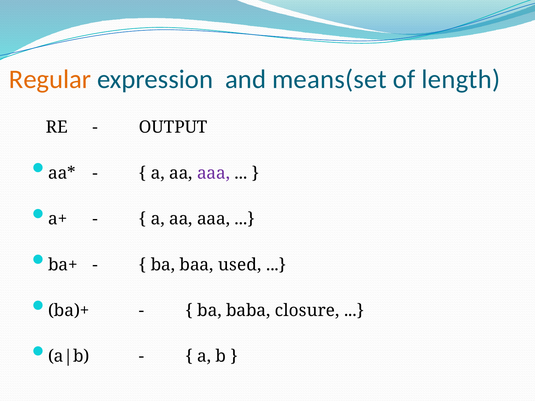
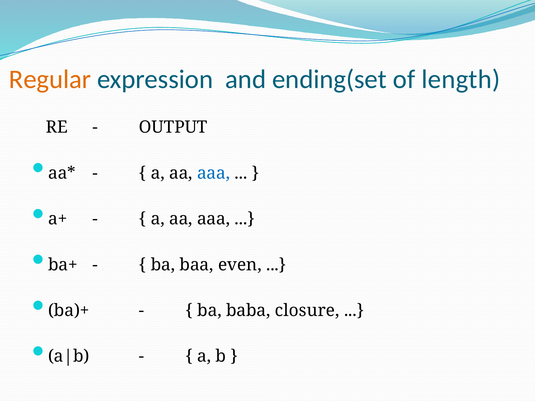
means(set: means(set -> ending(set (329, 79)
aaa colour: purple -> blue (214, 173)
used: used -> even (240, 265)
